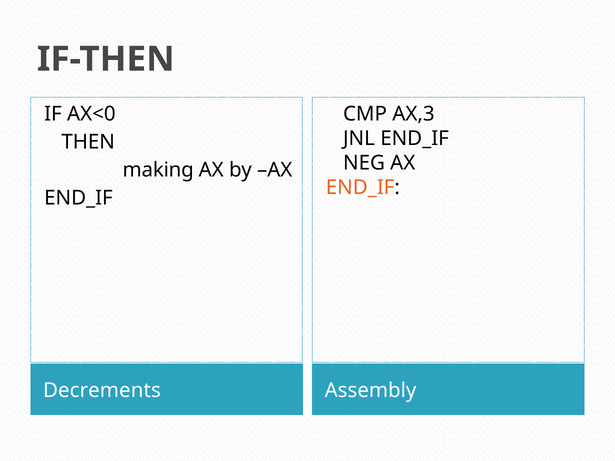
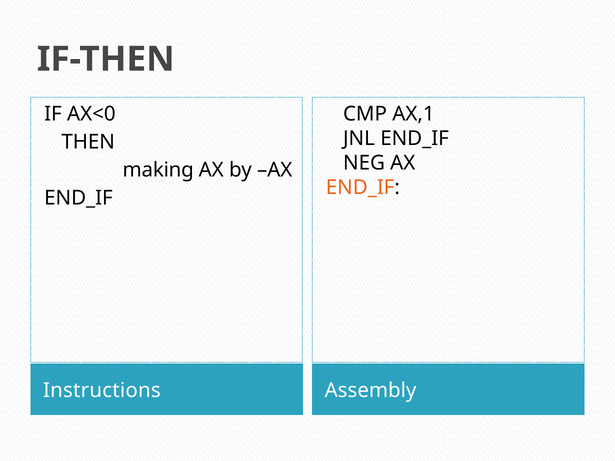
AX,3: AX,3 -> AX,1 (413, 114)
Decrements: Decrements -> Instructions (102, 391)
